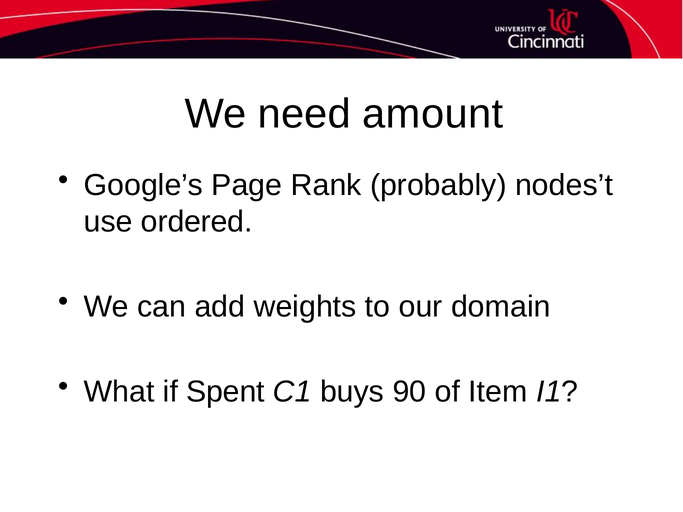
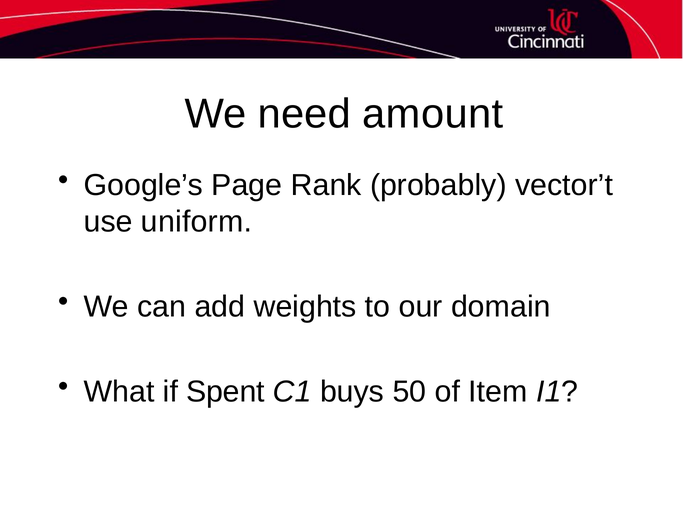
nodes’t: nodes’t -> vector’t (564, 185)
ordered: ordered -> uniform (197, 222)
90: 90 -> 50 (409, 392)
